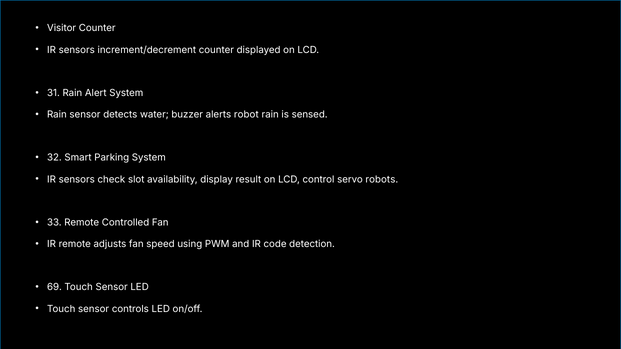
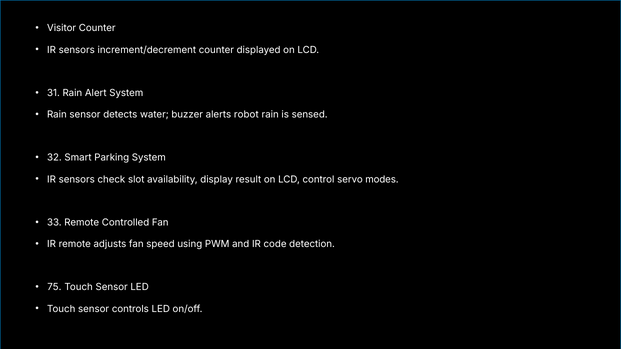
robots: robots -> modes (382, 180)
69: 69 -> 75 (54, 288)
